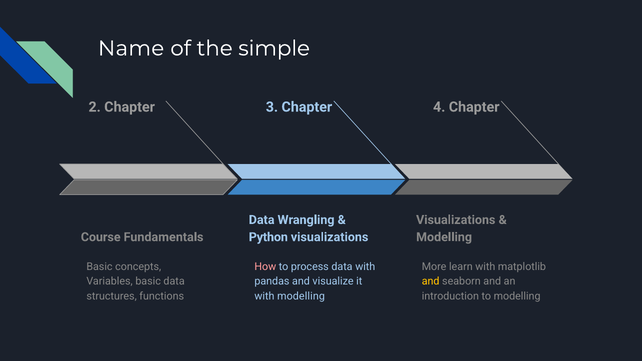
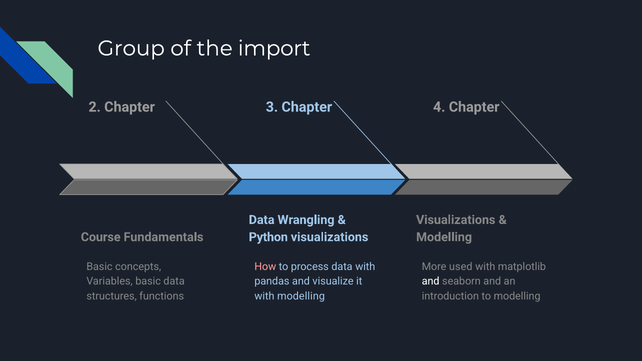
Name: Name -> Group (131, 48)
simple: simple -> import (274, 48)
learn: learn -> used (461, 267)
and colour: yellow -> white (431, 282)
